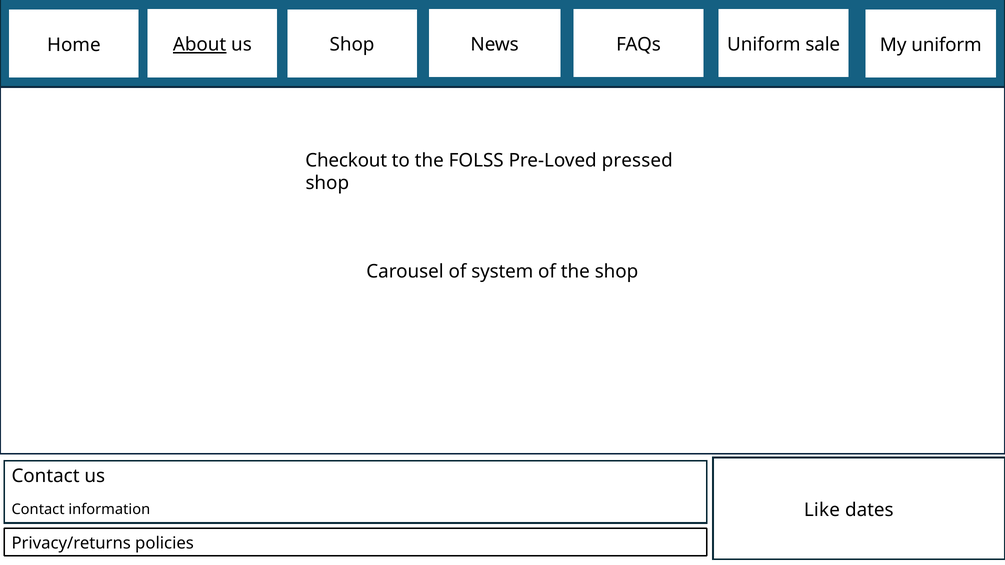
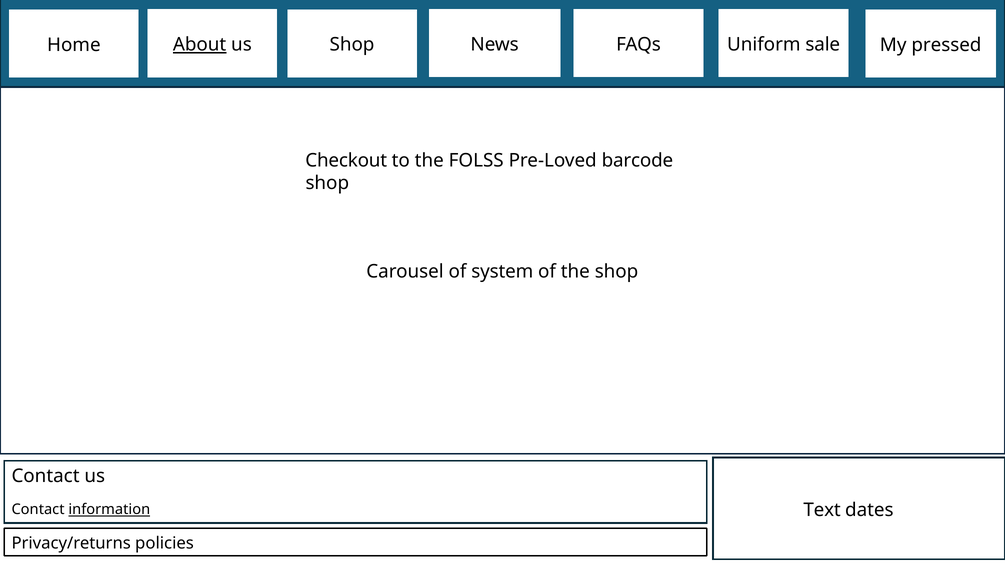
My uniform: uniform -> pressed (946, 45)
pressed: pressed -> barcode (637, 161)
Like: Like -> Text (822, 511)
information underline: none -> present (109, 510)
